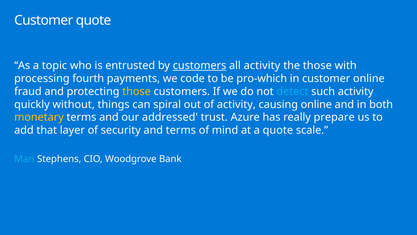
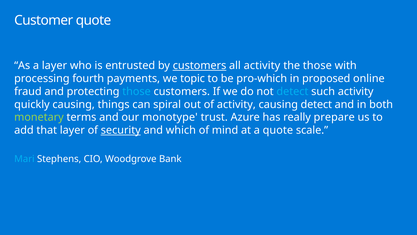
a topic: topic -> layer (54, 66)
code: code -> topic (193, 78)
in customer: customer -> proposed (326, 78)
those colour: yellow -> light blue (137, 91)
quickly without: without -> causing (74, 104)
causing online: online -> detect (316, 104)
monetary colour: yellow -> light green (39, 117)
addressed: addressed -> monotype (170, 117)
security underline: none -> present (121, 130)
and terms: terms -> which (181, 130)
